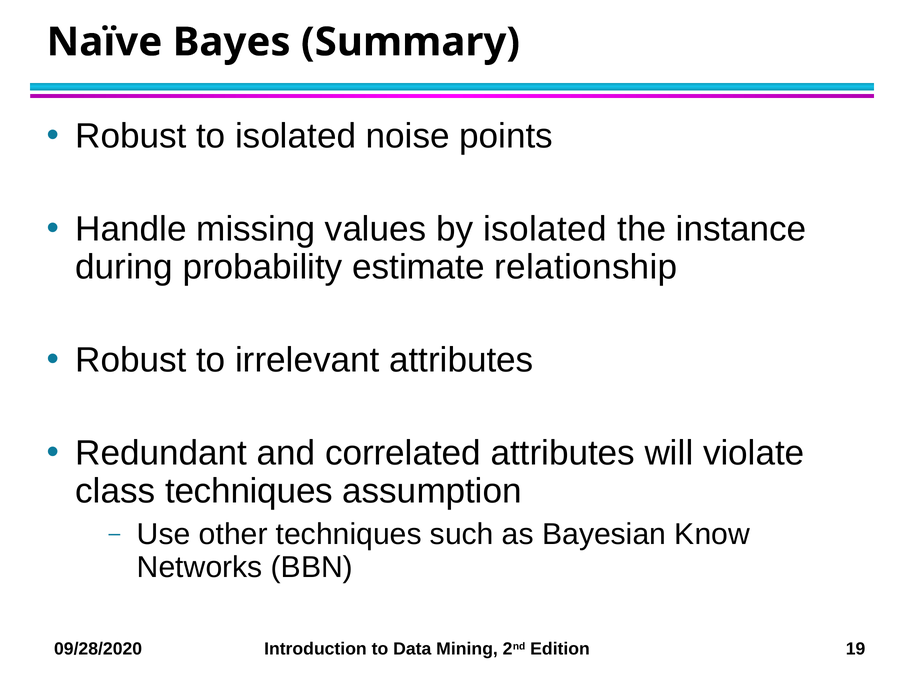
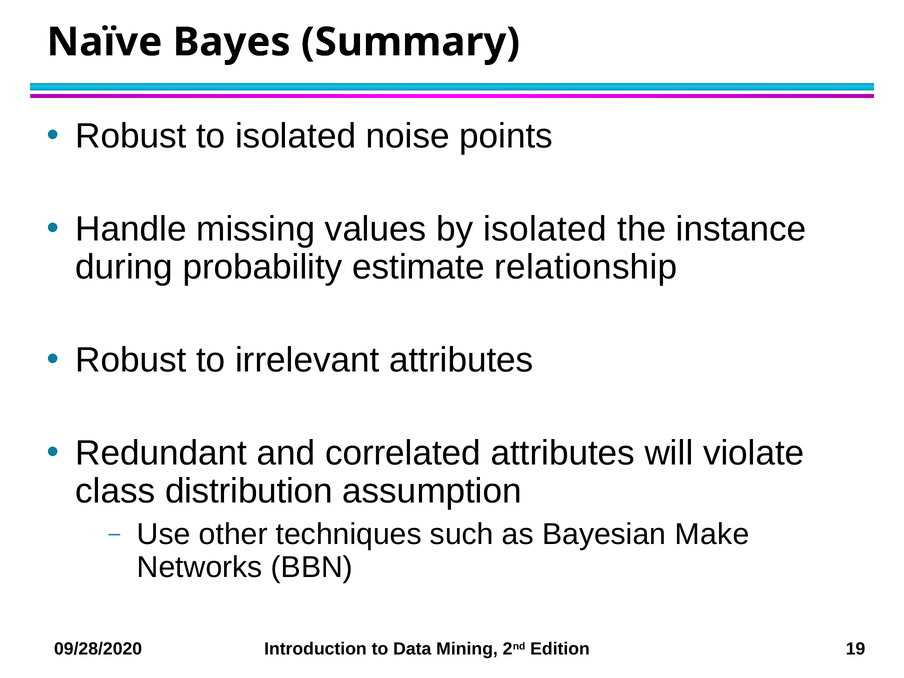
class techniques: techniques -> distribution (249, 491)
Know: Know -> Make (712, 535)
